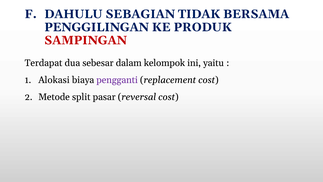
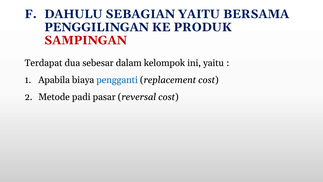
SEBAGIAN TIDAK: TIDAK -> YAITU (199, 14)
Alokasi: Alokasi -> Apabila (54, 80)
pengganti colour: purple -> blue (117, 80)
split: split -> padi (81, 97)
